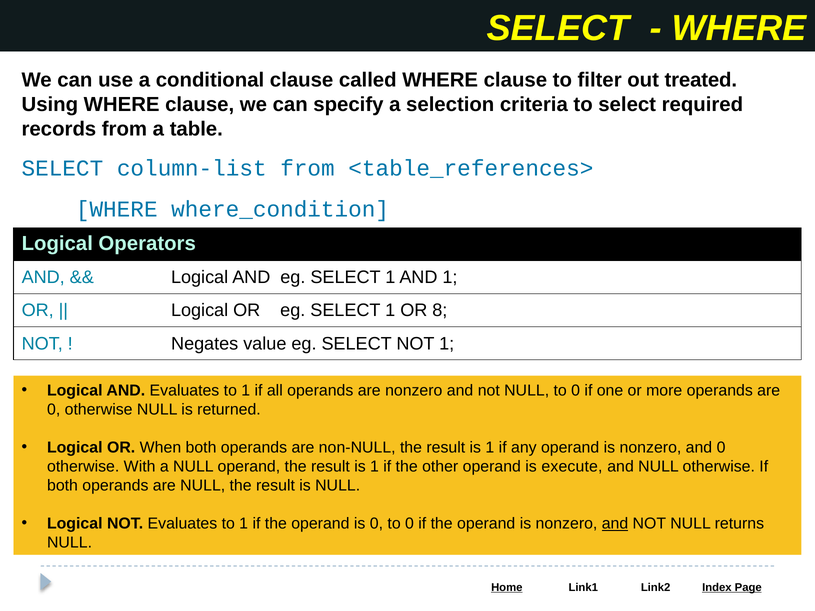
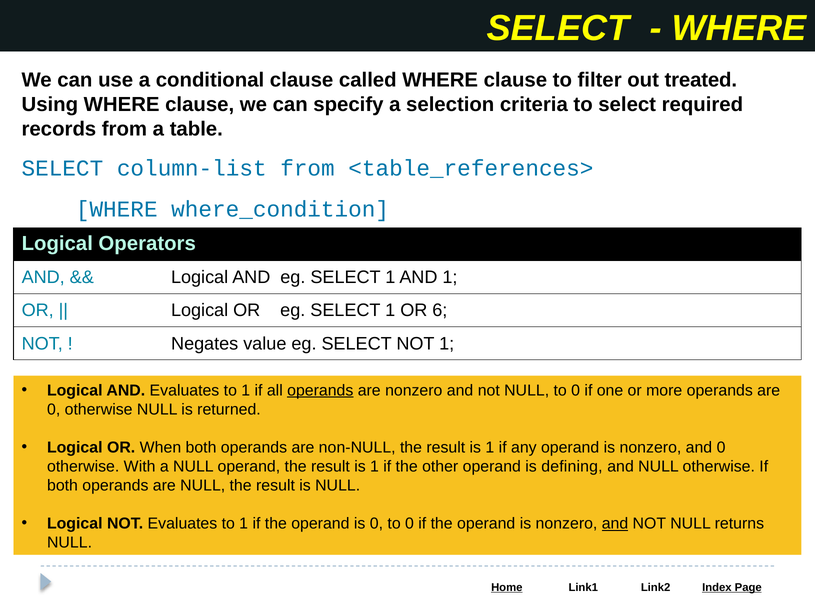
8: 8 -> 6 (440, 311)
operands underline: none -> present (320, 390)
execute: execute -> defining (572, 467)
